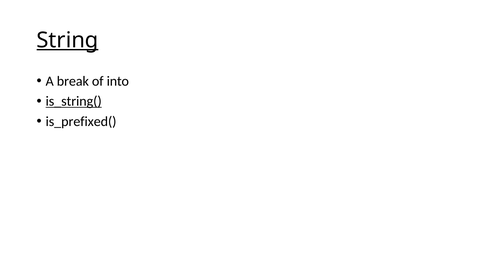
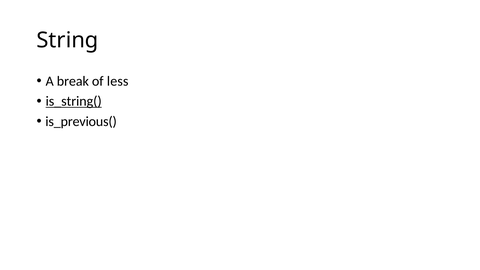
String underline: present -> none (68, 40)
into: into -> less (118, 81)
is_prefixed(: is_prefixed( -> is_previous( (81, 121)
